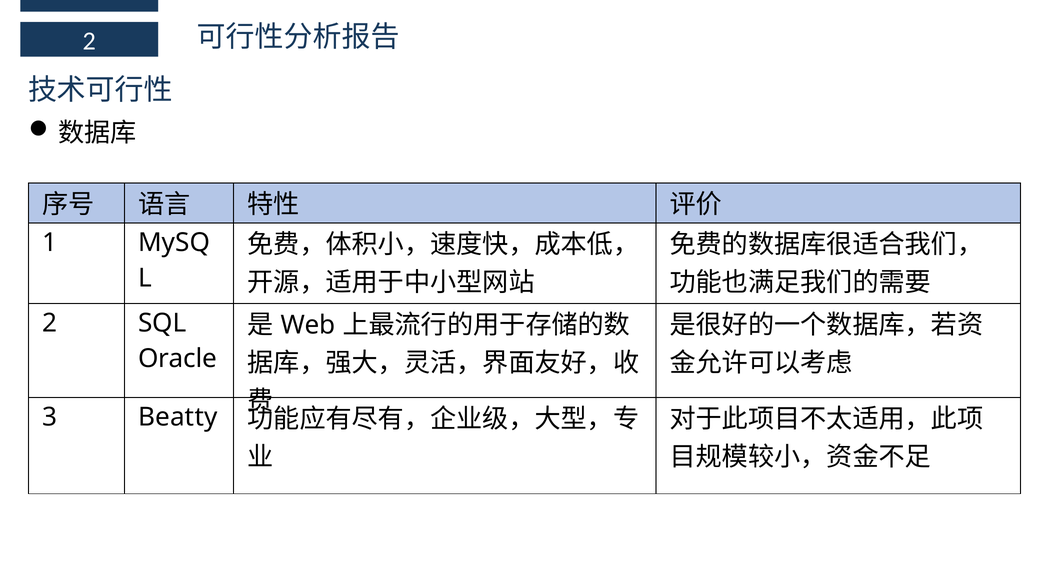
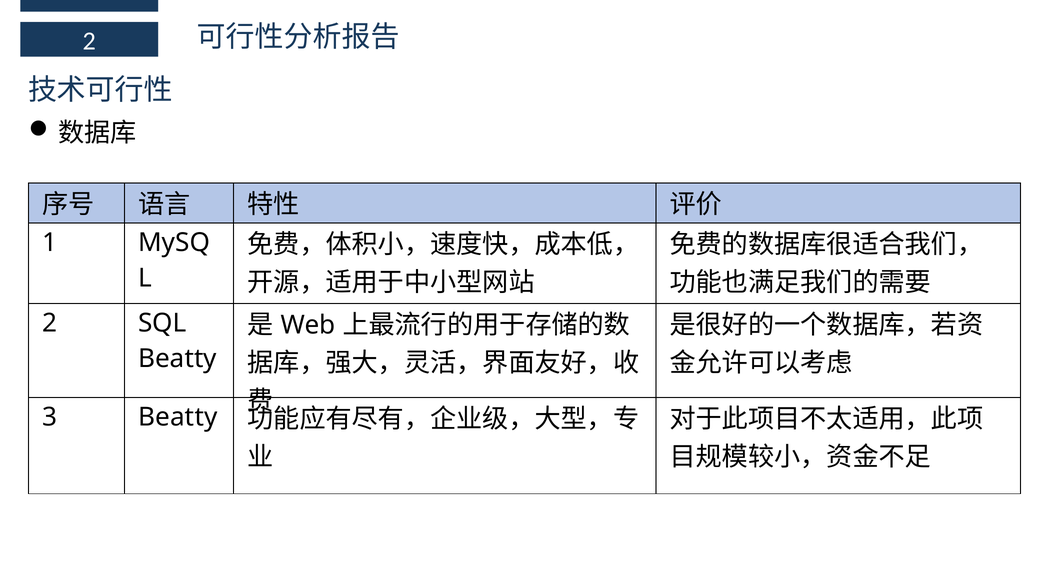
Oracle: Oracle -> Beatty (177, 359)
